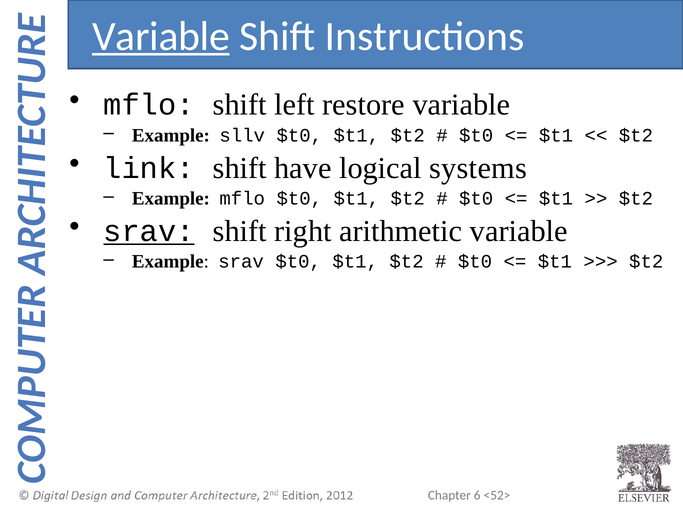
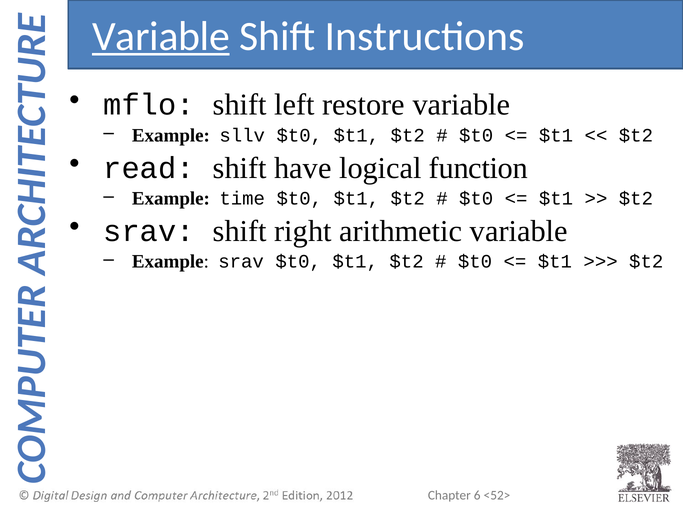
link: link -> read (149, 168)
systems: systems -> function (478, 168)
Example mflo: mflo -> time (242, 199)
srav underline: present -> none (149, 231)
